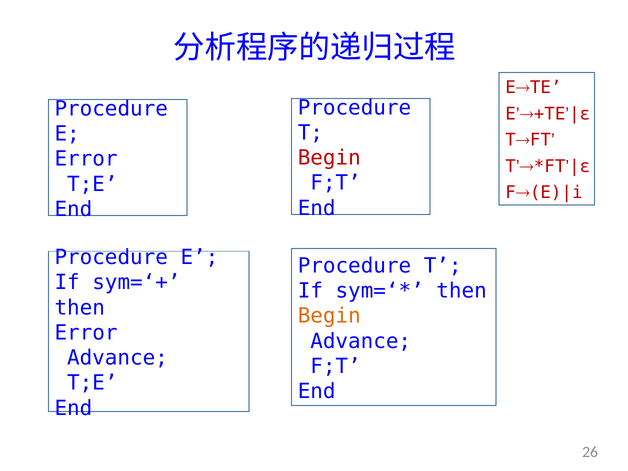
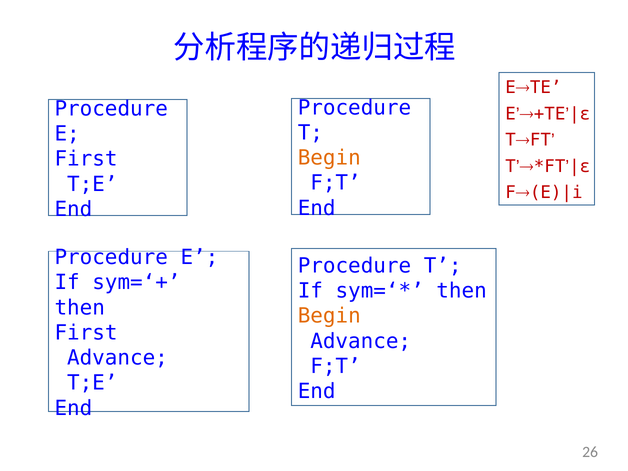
Begin colour: red -> orange (329, 158)
Error: Error -> First (86, 159)
Error: Error -> First (86, 333)
